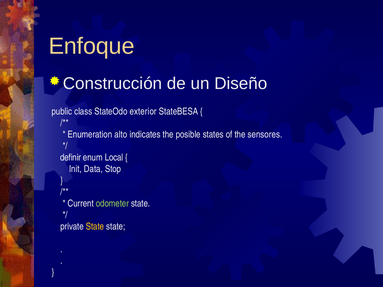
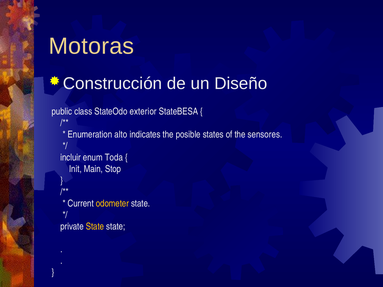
Enfoque: Enfoque -> Motoras (91, 46)
definir: definir -> incluir (71, 158)
Local: Local -> Toda (114, 158)
Data: Data -> Main (93, 169)
odometer colour: light green -> yellow (112, 204)
